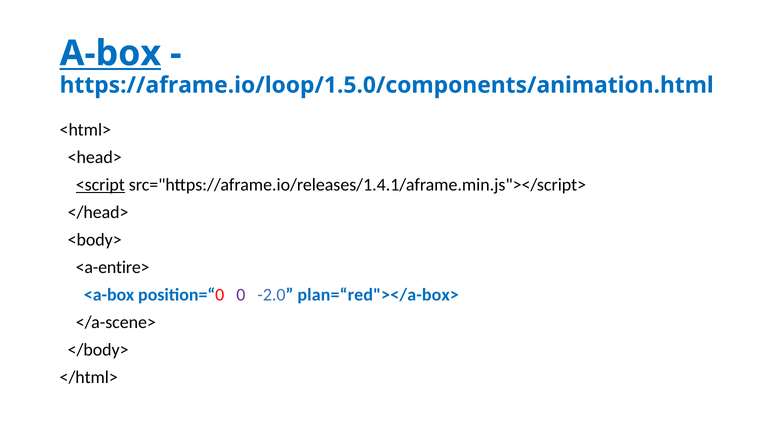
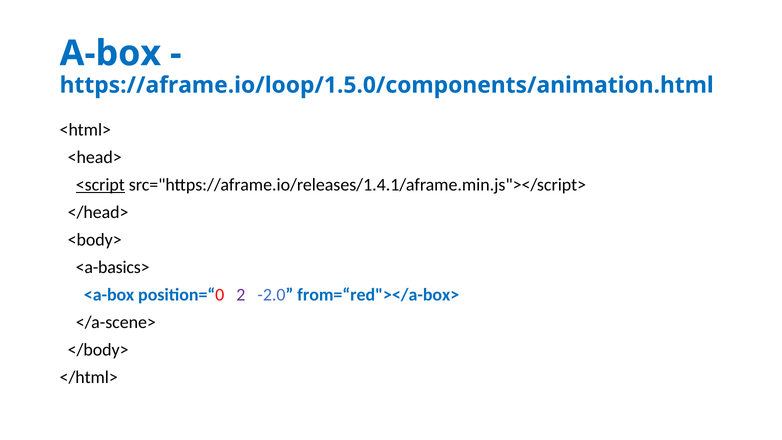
A-box underline: present -> none (110, 53)
<a-entire>: <a-entire> -> <a-basics> (113, 267)
0: 0 -> 2 (241, 295)
plan=“red"></a-box>: plan=“red"></a-box> -> from=“red"></a-box> (378, 295)
